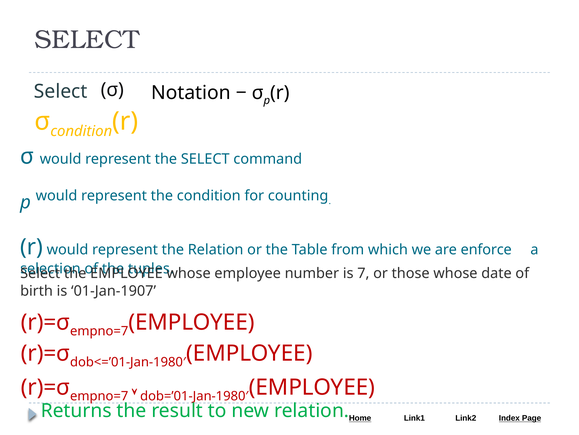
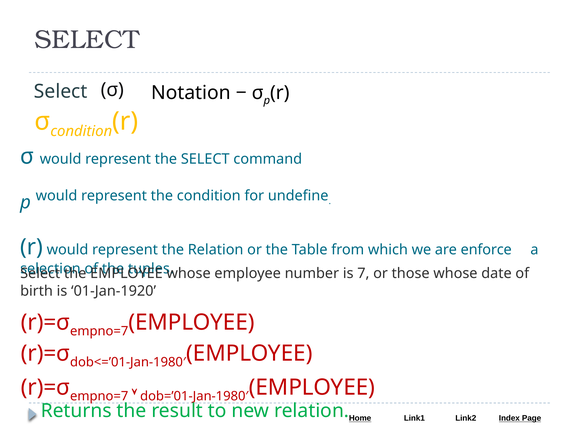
counting: counting -> undefine (298, 195)
01-Jan-1907: 01-Jan-1907 -> 01-Jan-1920 (114, 290)
